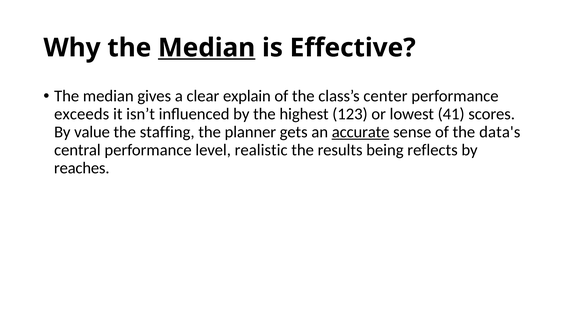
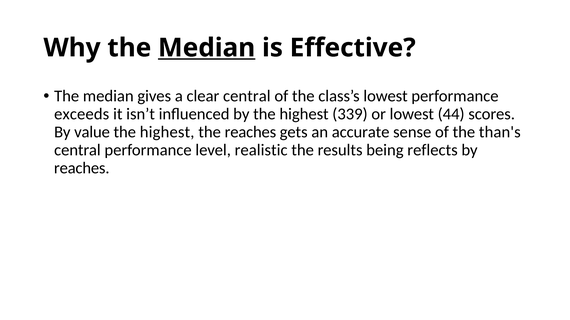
clear explain: explain -> central (247, 96)
class’s center: center -> lowest (386, 96)
123: 123 -> 339 (350, 114)
41: 41 -> 44 (451, 114)
staffing: staffing -> highest (167, 132)
the planner: planner -> reaches (250, 132)
accurate underline: present -> none (361, 132)
data's: data's -> than's (500, 132)
